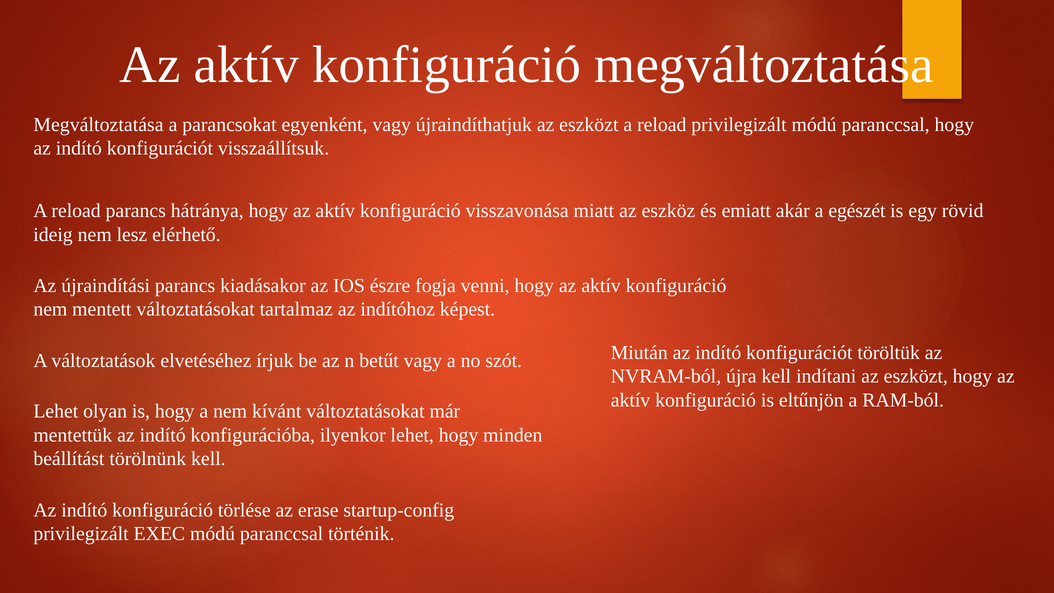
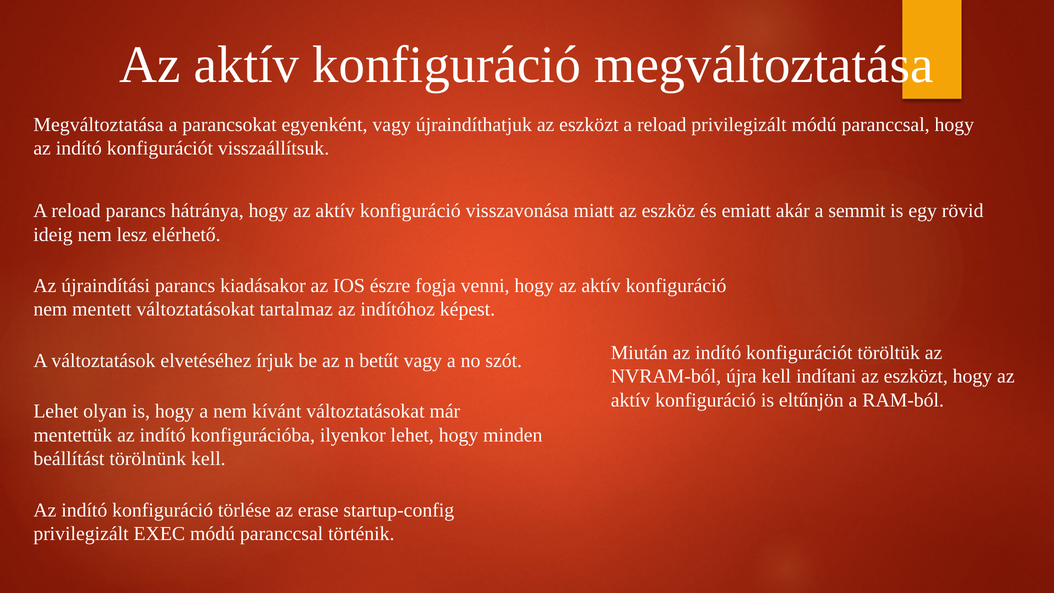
egészét: egészét -> semmit (857, 211)
